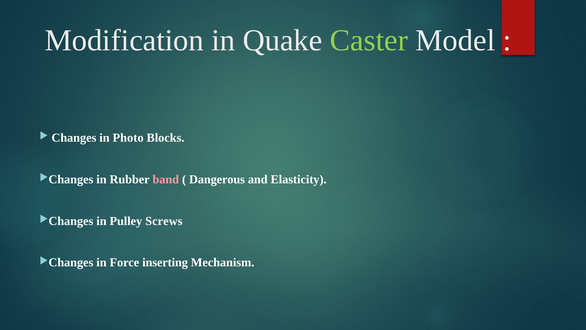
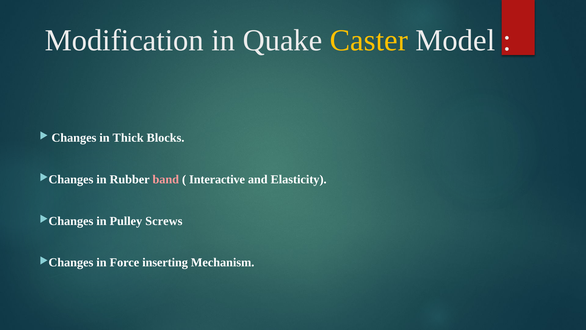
Caster colour: light green -> yellow (369, 40)
Photo: Photo -> Thick (128, 138)
Dangerous: Dangerous -> Interactive (217, 179)
